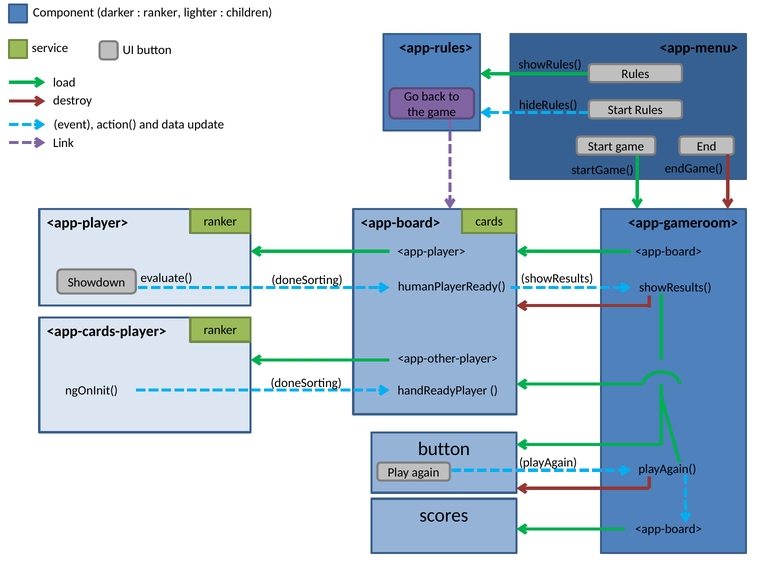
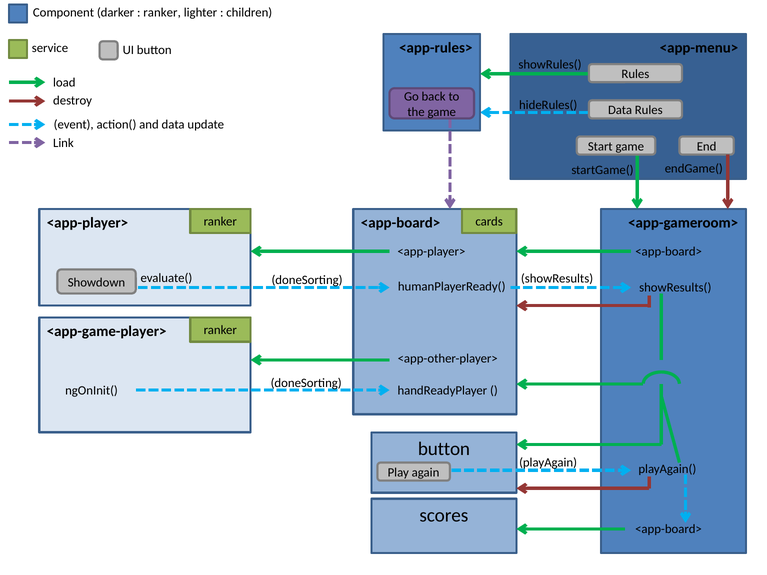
game Start: Start -> Data (620, 110)
<app-cards-player>: <app-cards-player> -> <app-game-player> (107, 332)
